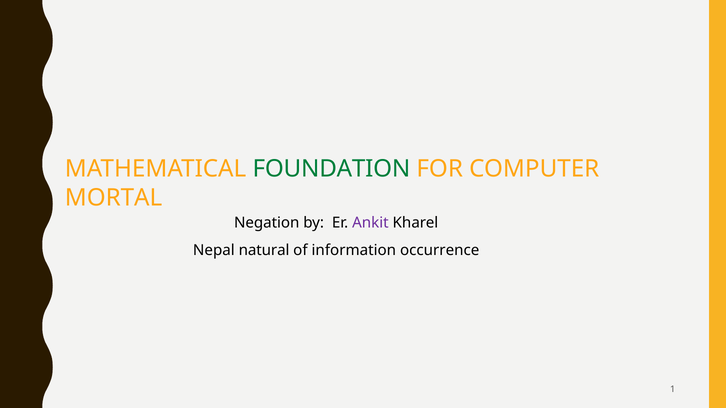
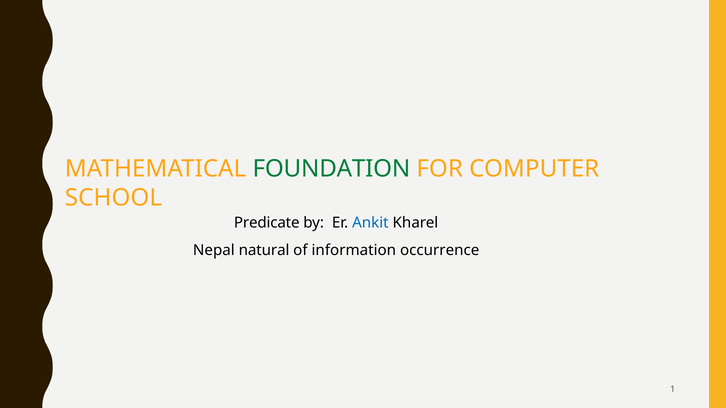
MORTAL: MORTAL -> SCHOOL (113, 198)
Negation: Negation -> Predicate (267, 223)
Ankit colour: purple -> blue (370, 223)
